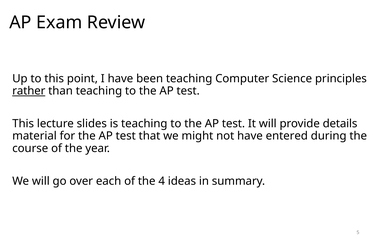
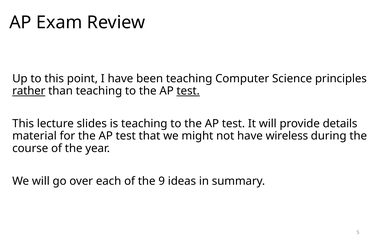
test underline: none -> present (188, 91)
entered: entered -> wireless (287, 136)
4: 4 -> 9 (162, 181)
